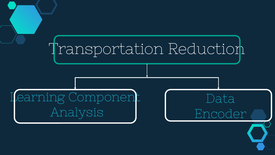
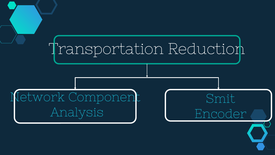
Learning: Learning -> Network (37, 97)
Data: Data -> Smit (220, 99)
